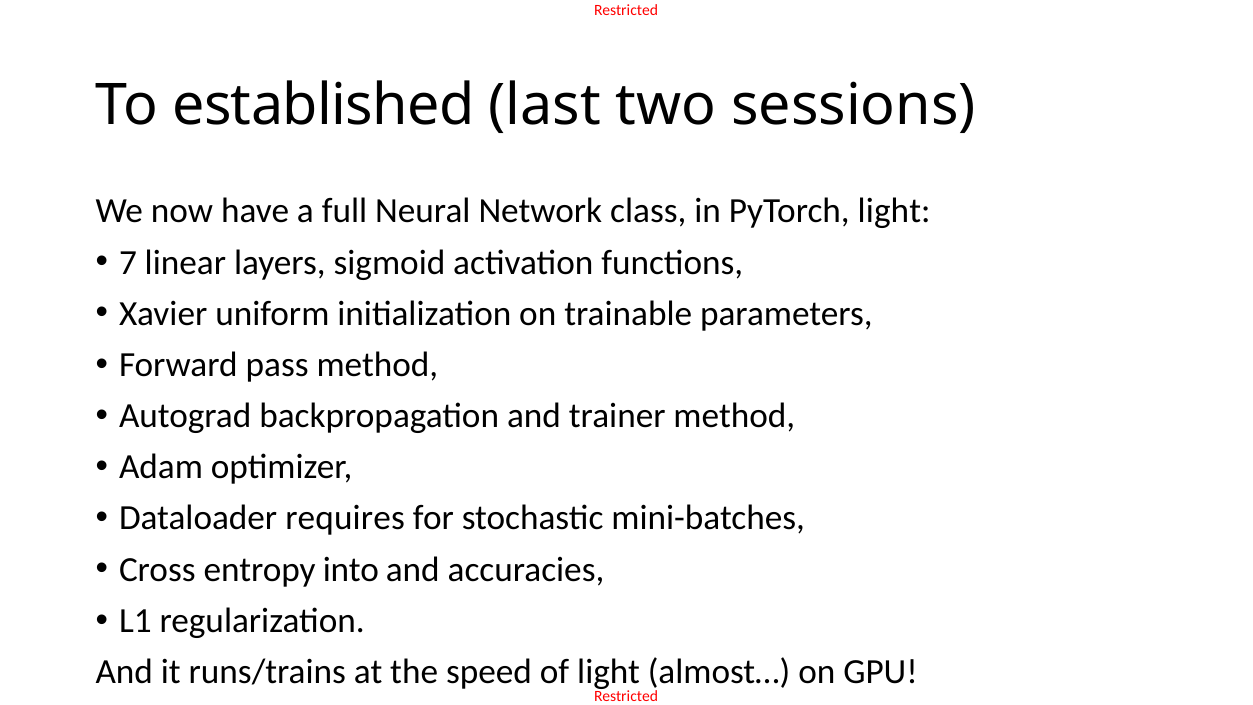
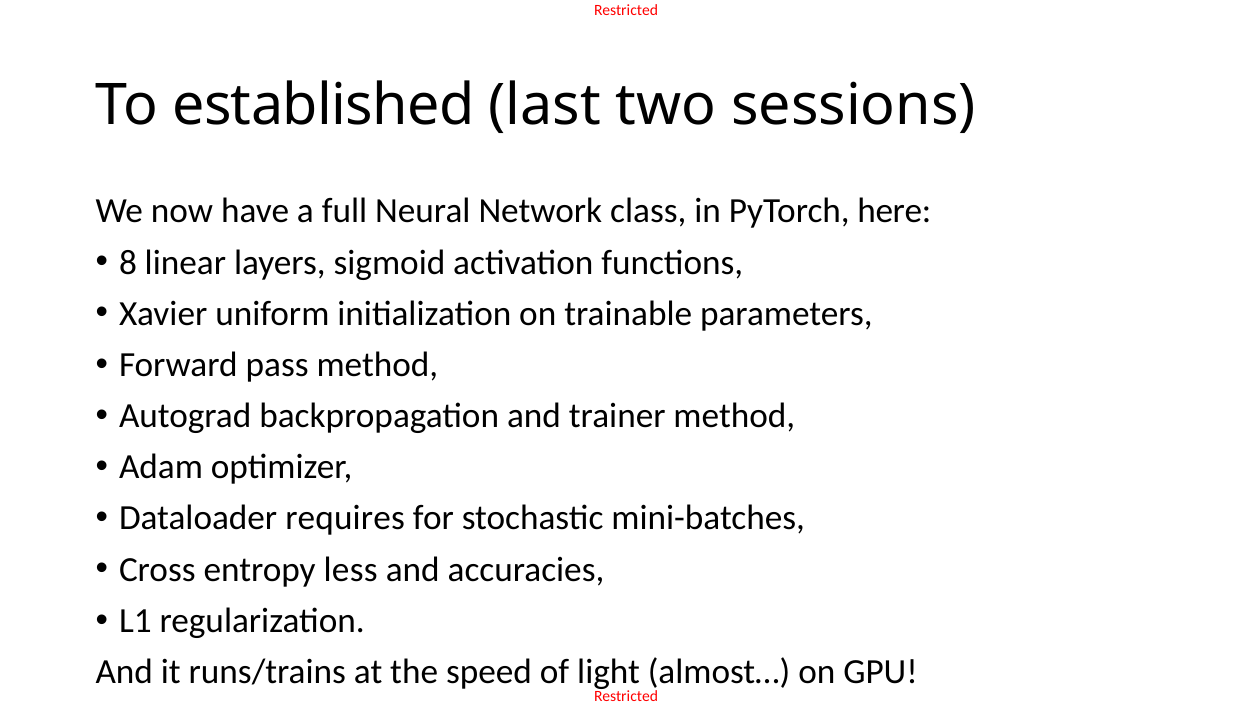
PyTorch light: light -> here (894, 211)
7: 7 -> 8 (128, 262)
into: into -> less (351, 569)
